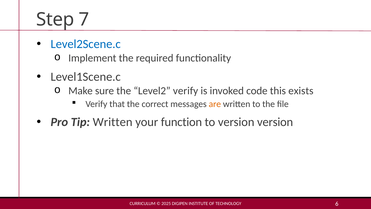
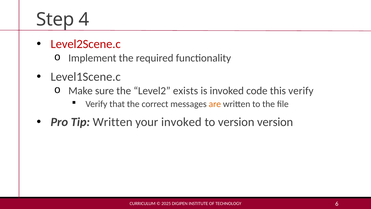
7: 7 -> 4 (84, 20)
Level2Scene.c colour: blue -> red (86, 44)
Level2 verify: verify -> exists (186, 91)
this exists: exists -> verify (301, 91)
your function: function -> invoked (181, 122)
